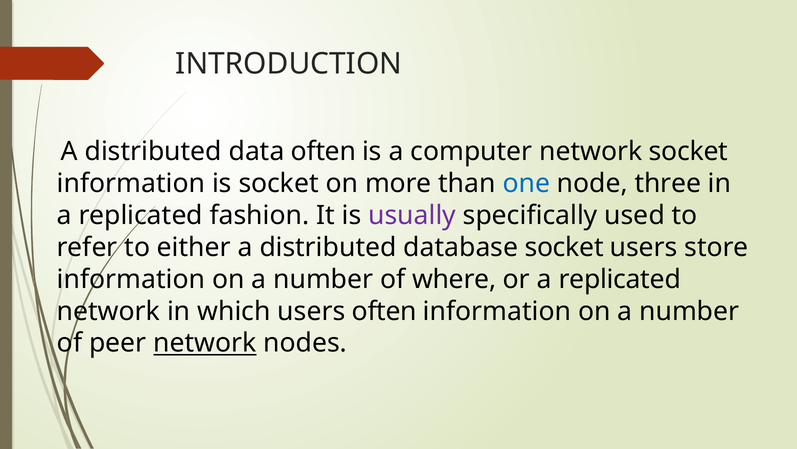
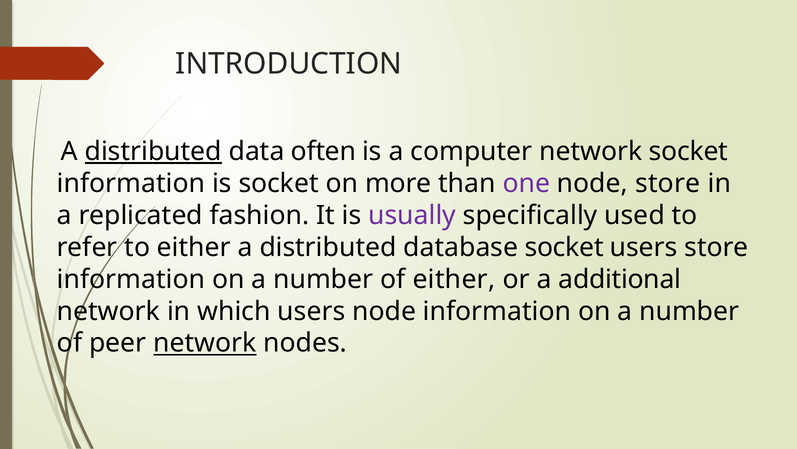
distributed underline: none -> present (153, 151)
one colour: blue -> purple (526, 183)
node three: three -> store (668, 183)
of where: where -> either (454, 279)
or a replicated: replicated -> additional (620, 279)
users often: often -> node (384, 311)
